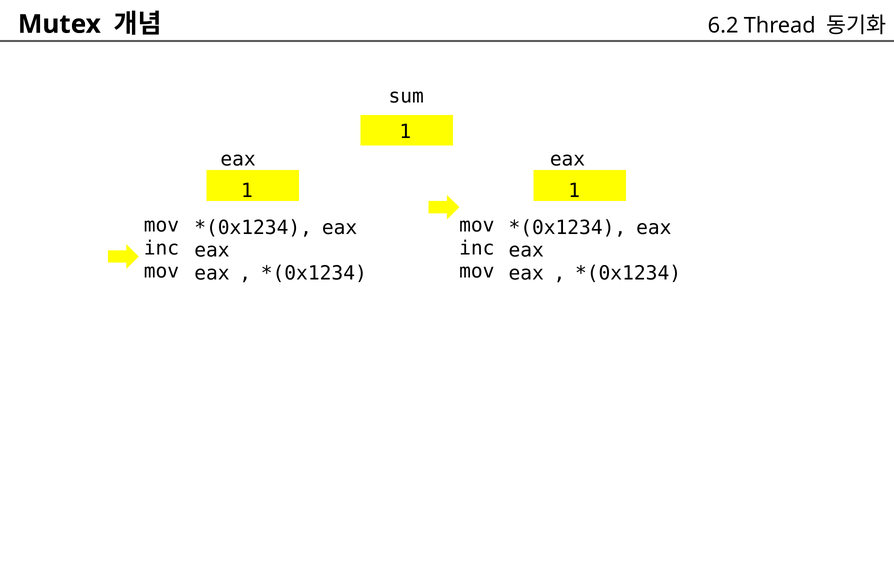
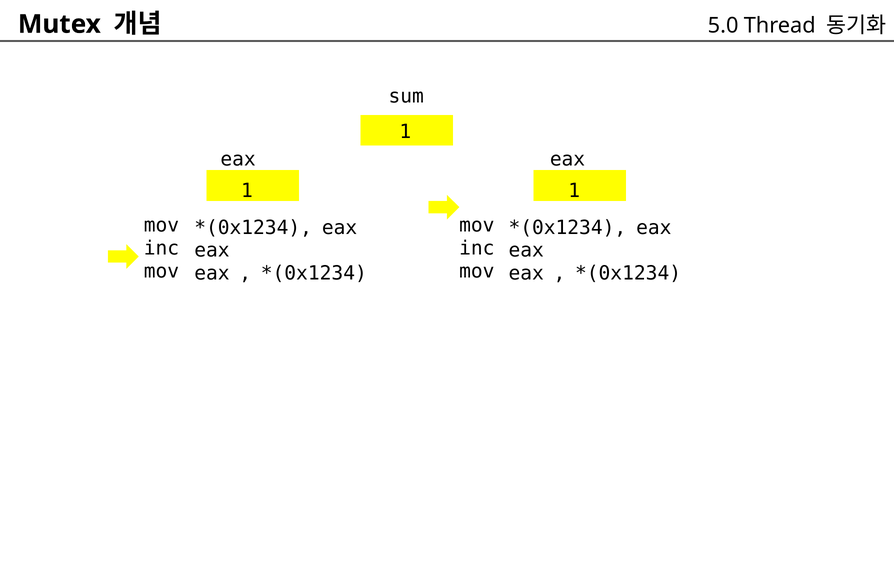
6.2: 6.2 -> 5.0 (723, 25)
